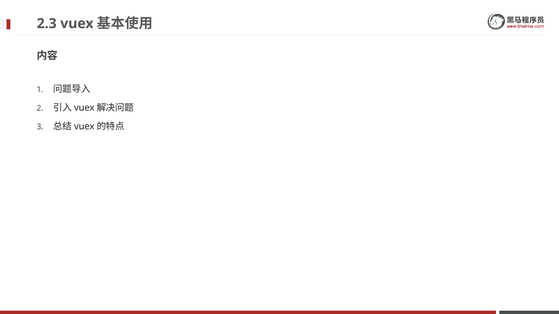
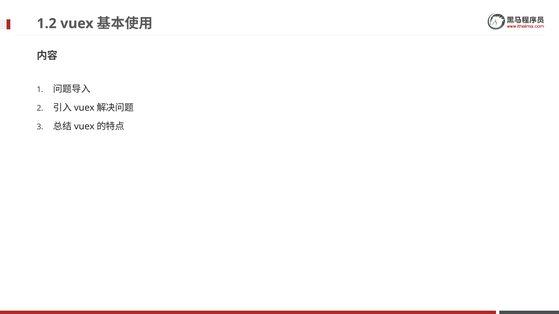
2.3: 2.3 -> 1.2 (47, 24)
